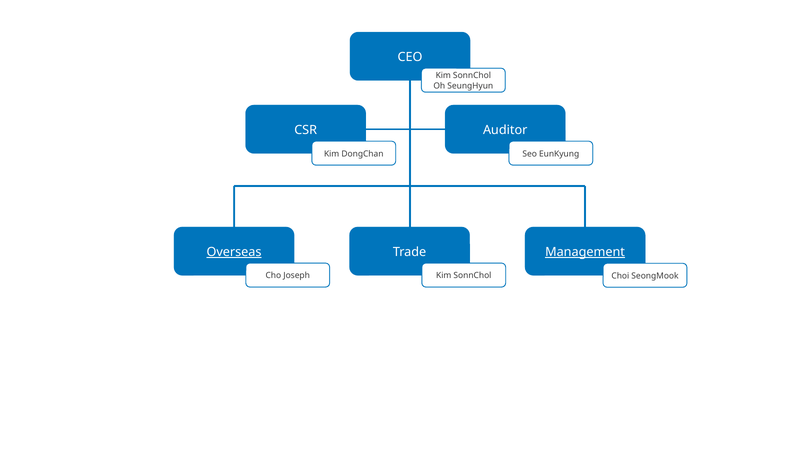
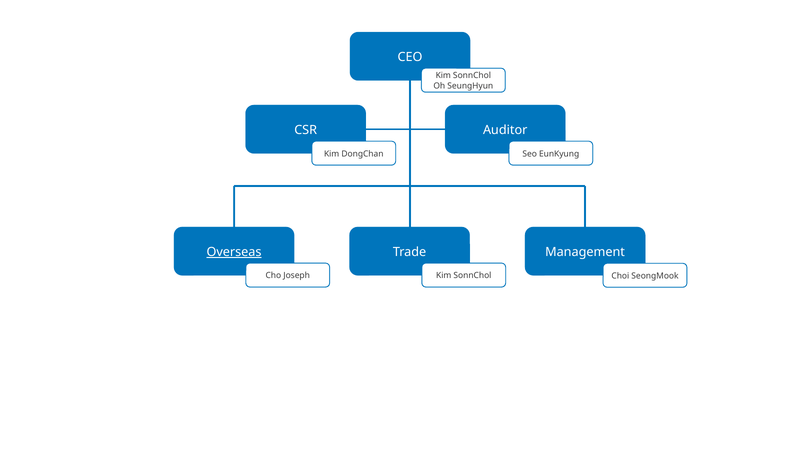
Management underline: present -> none (585, 252)
